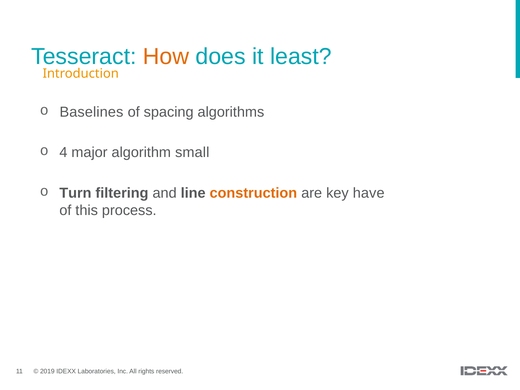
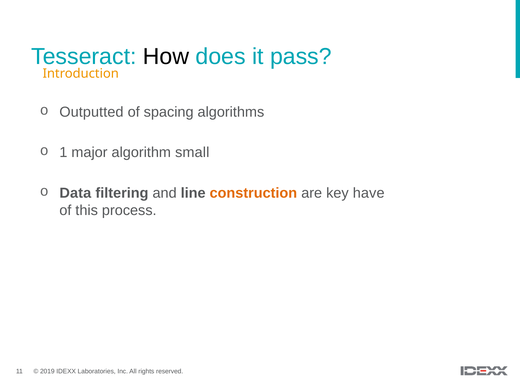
How colour: orange -> black (166, 56)
least: least -> pass (301, 56)
Baselines: Baselines -> Outputted (91, 112)
4: 4 -> 1 (63, 152)
Turn: Turn -> Data (75, 193)
